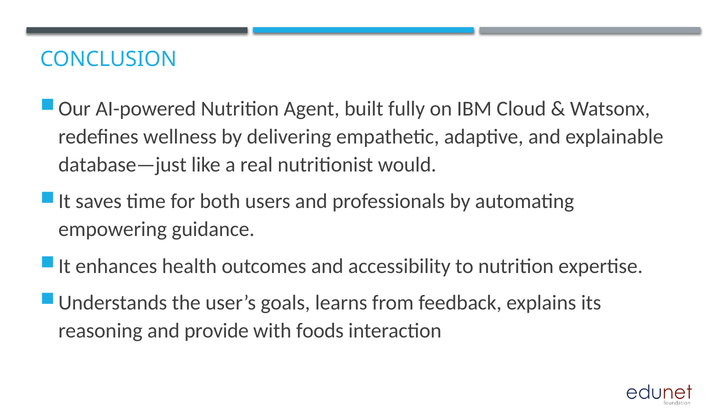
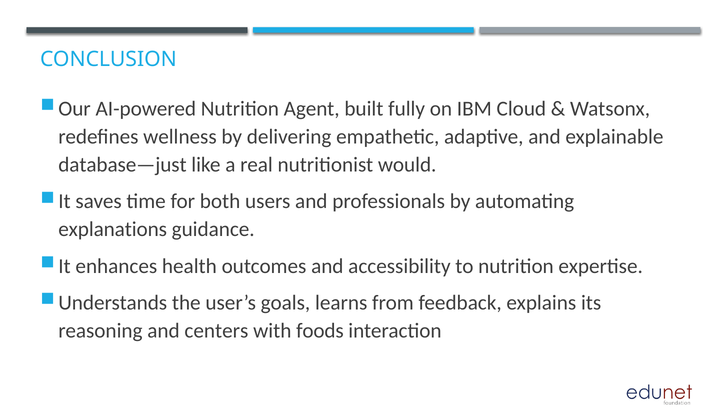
empowering: empowering -> explanations (113, 229)
provide: provide -> centers (216, 331)
